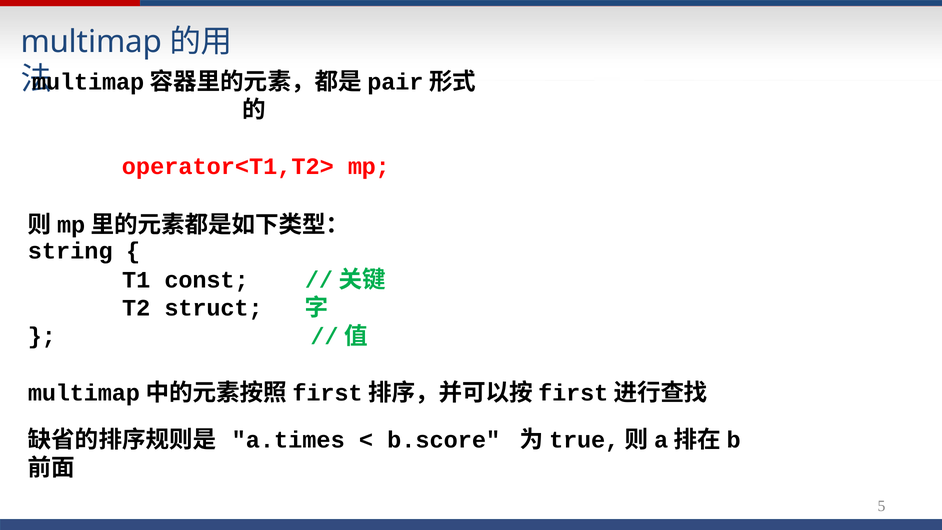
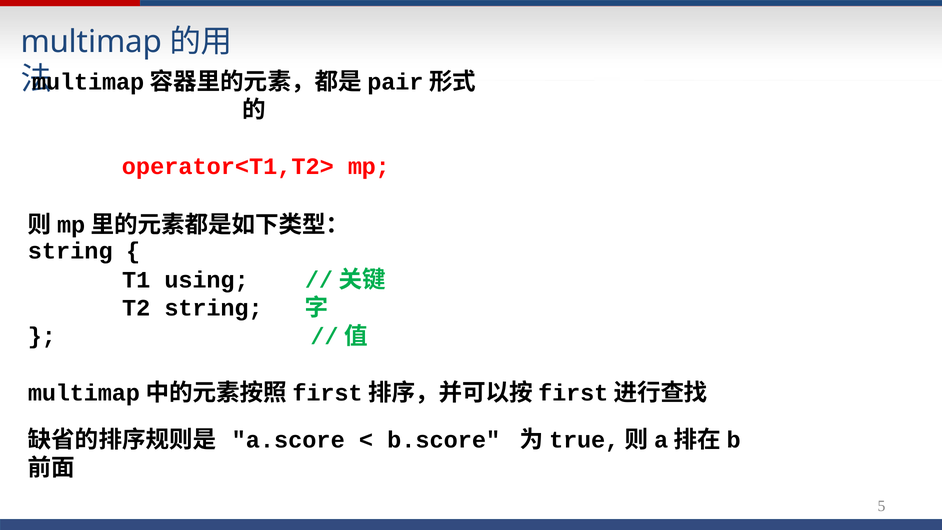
const: const -> using (207, 280)
T2 struct: struct -> string (214, 308)
a.times: a.times -> a.score (288, 440)
